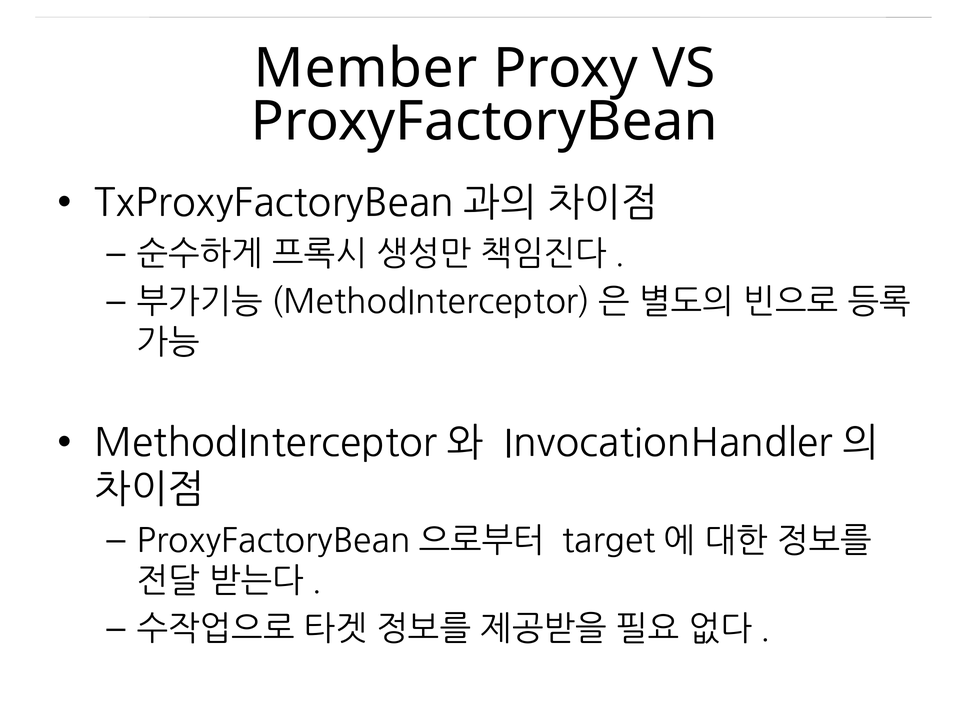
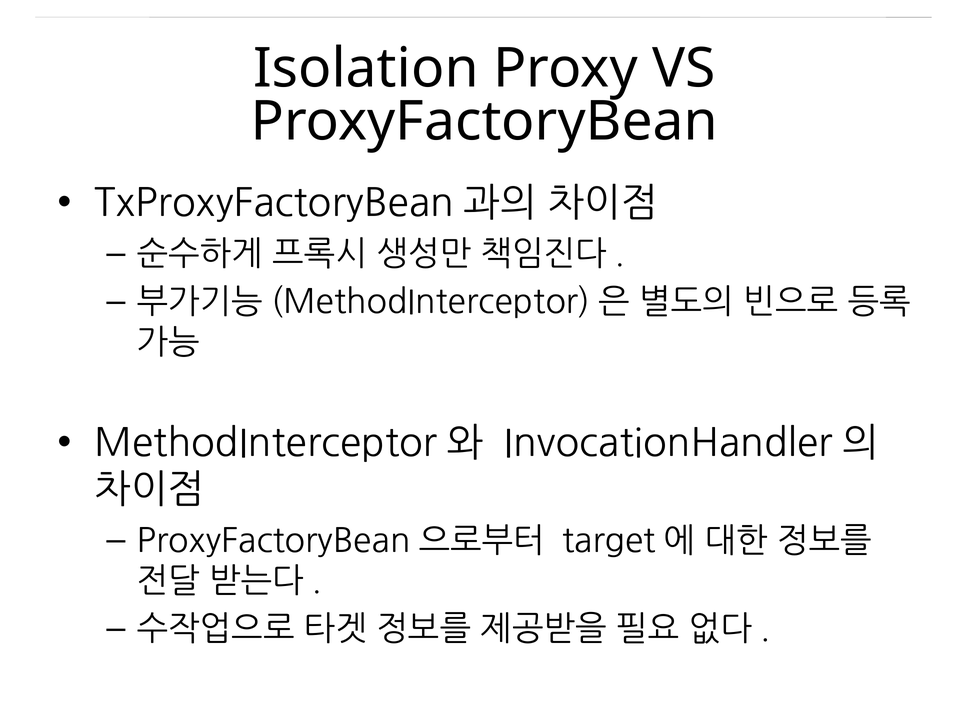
Member: Member -> Isolation (366, 69)
